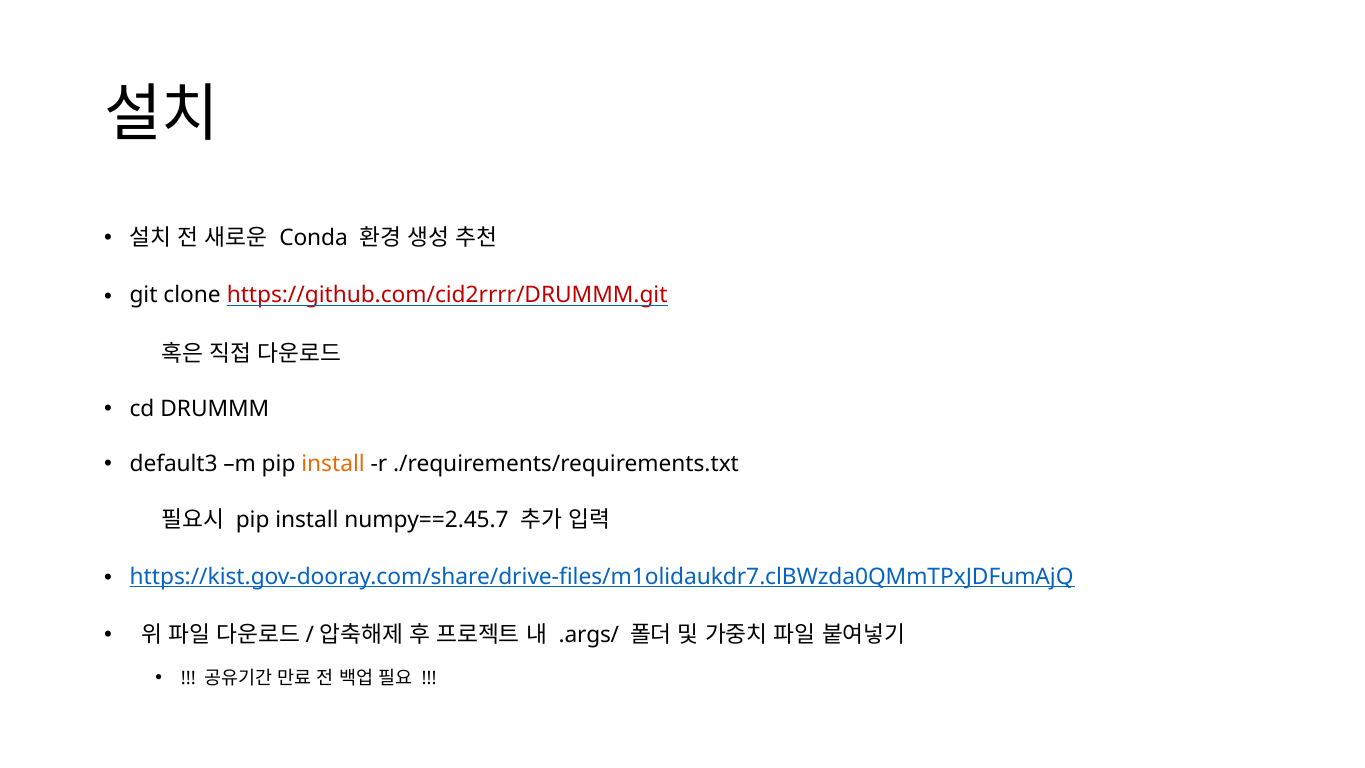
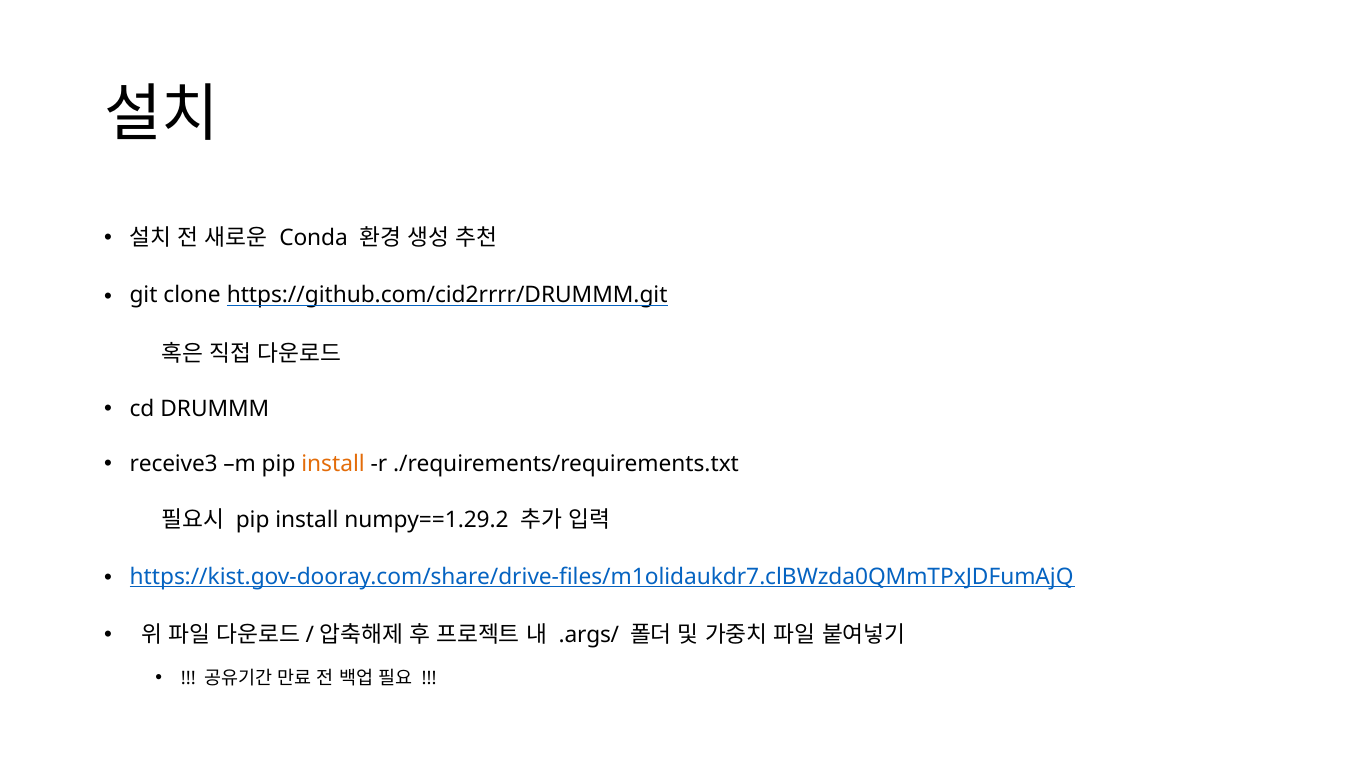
https://github.com/cid2rrrr/DRUMMM.git colour: red -> black (447, 295)
default3: default3 -> receive3 (174, 464)
numpy==2.45.7: numpy==2.45.7 -> numpy==1.29.2 (427, 519)
